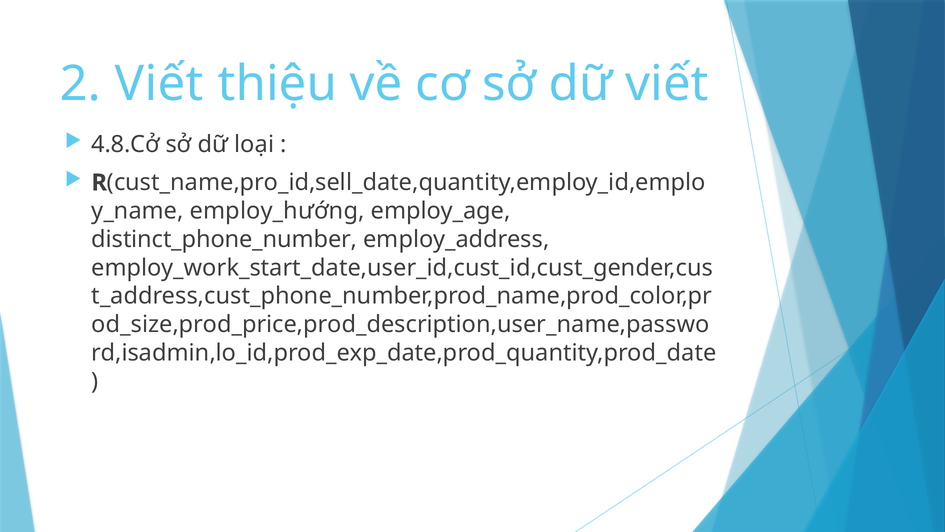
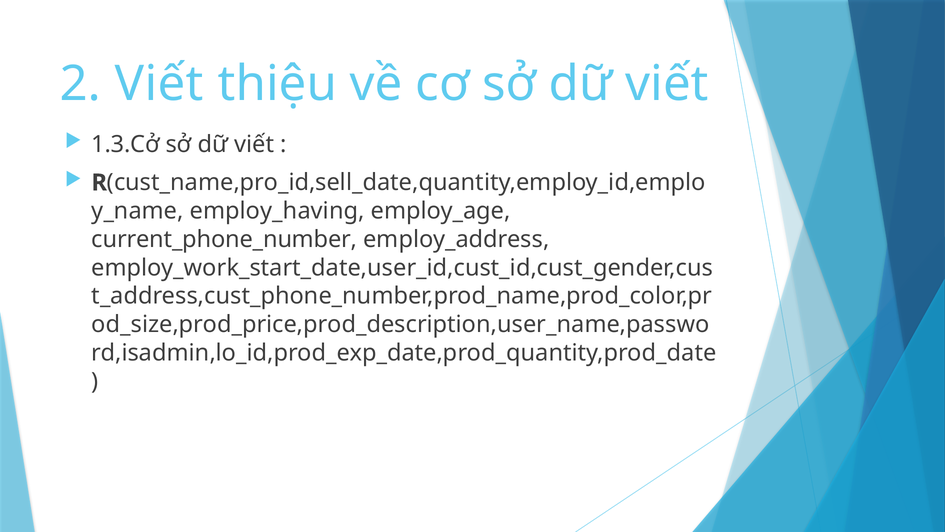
4.8.Cở: 4.8.Cở -> 1.3.Cở (126, 144)
loại: loại -> viết (254, 144)
employ_hướng: employ_hướng -> employ_having (277, 211)
distinct_phone_number: distinct_phone_number -> current_phone_number (224, 239)
